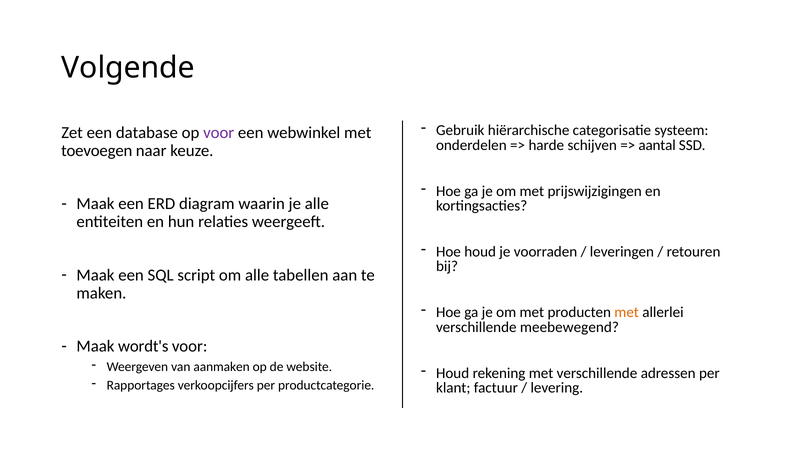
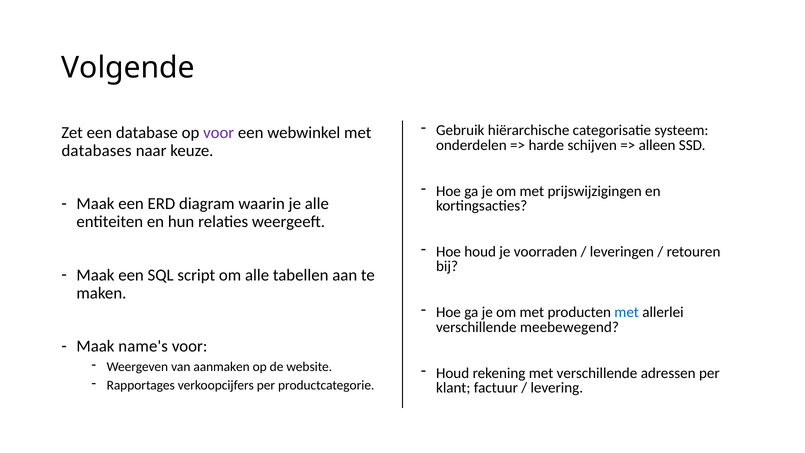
aantal: aantal -> alleen (657, 145)
toevoegen: toevoegen -> databases (97, 151)
met colour: orange -> blue (627, 312)
wordt's: wordt's -> name's (143, 346)
